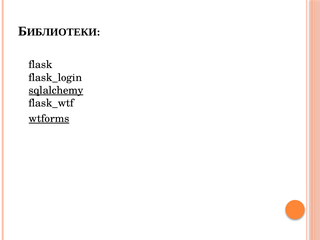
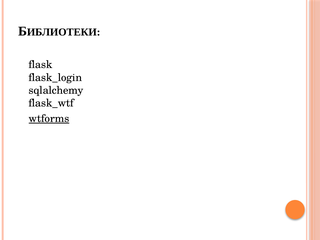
sqlalchemy underline: present -> none (56, 90)
